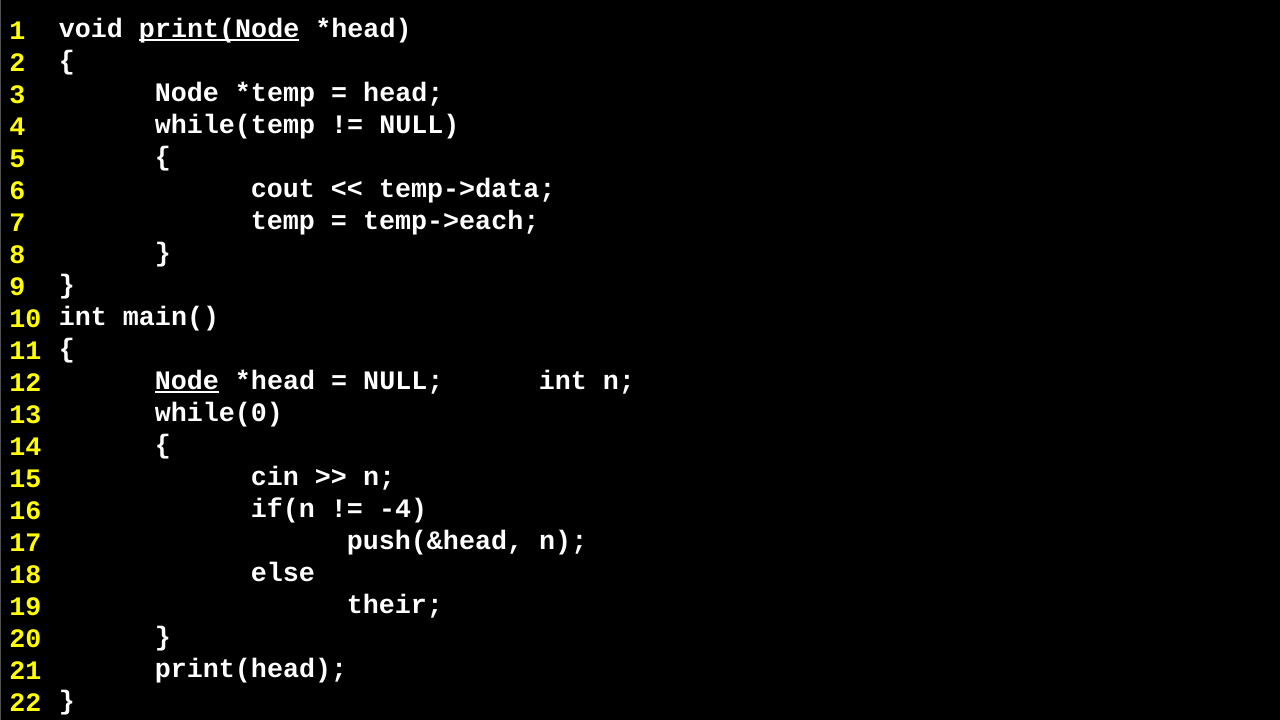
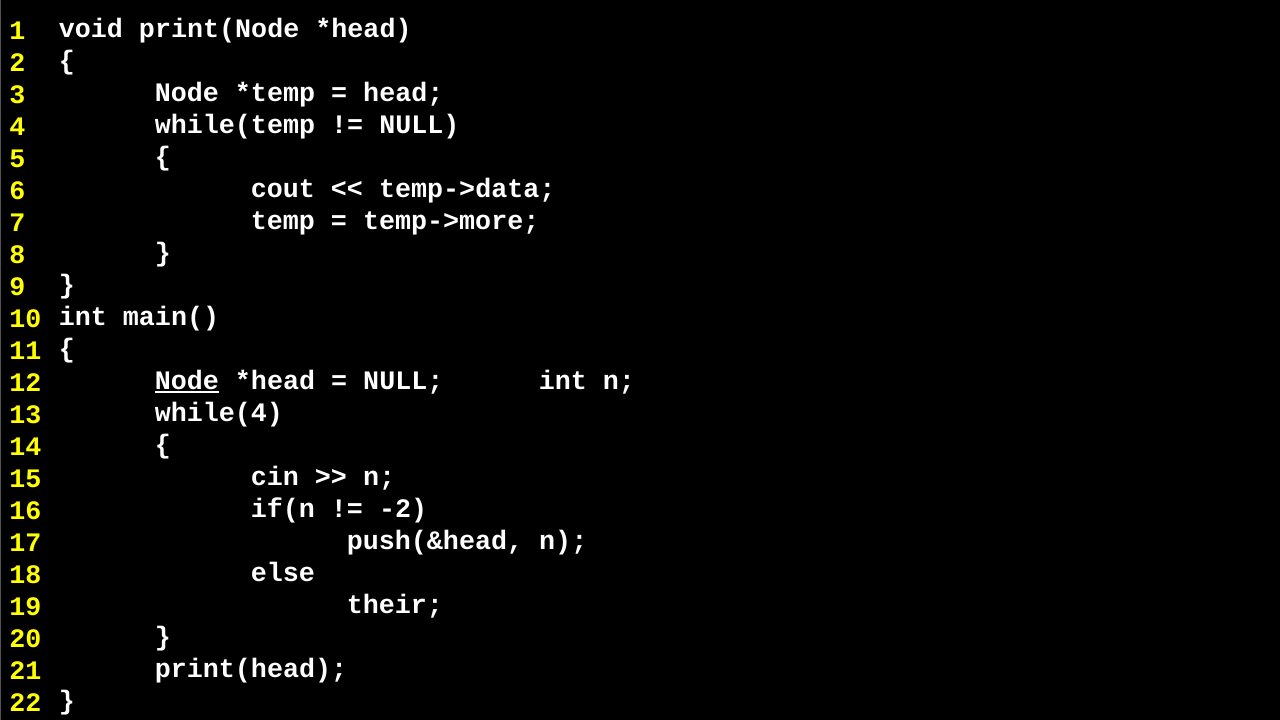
print(Node underline: present -> none (219, 28)
temp->each: temp->each -> temp->more (451, 220)
while(0: while(0 -> while(4 (219, 413)
-4: -4 -> -2 (403, 509)
